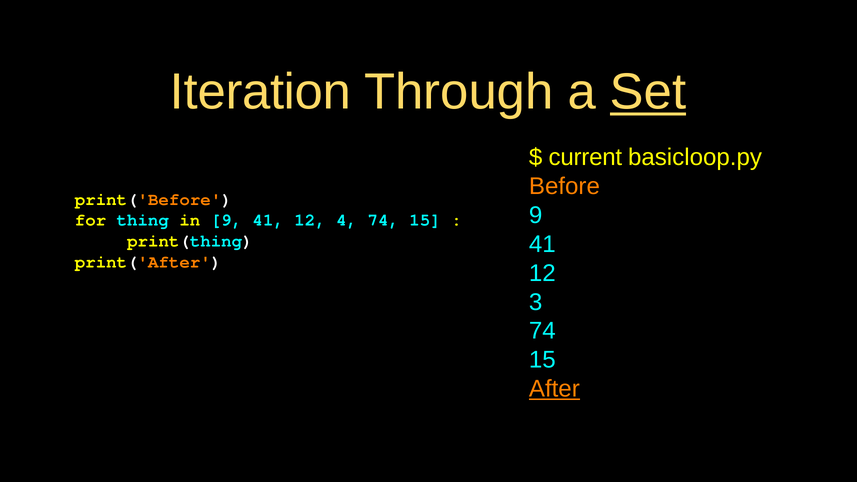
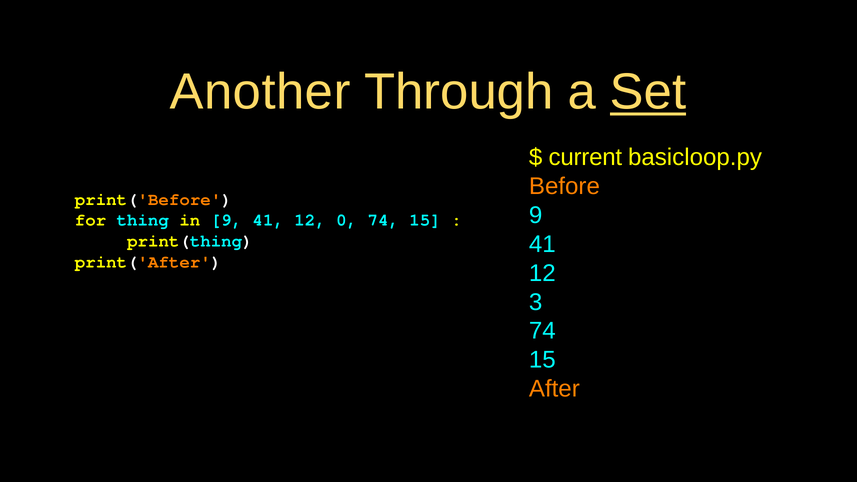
Iteration: Iteration -> Another (260, 92)
4: 4 -> 0 (347, 220)
After underline: present -> none (554, 389)
